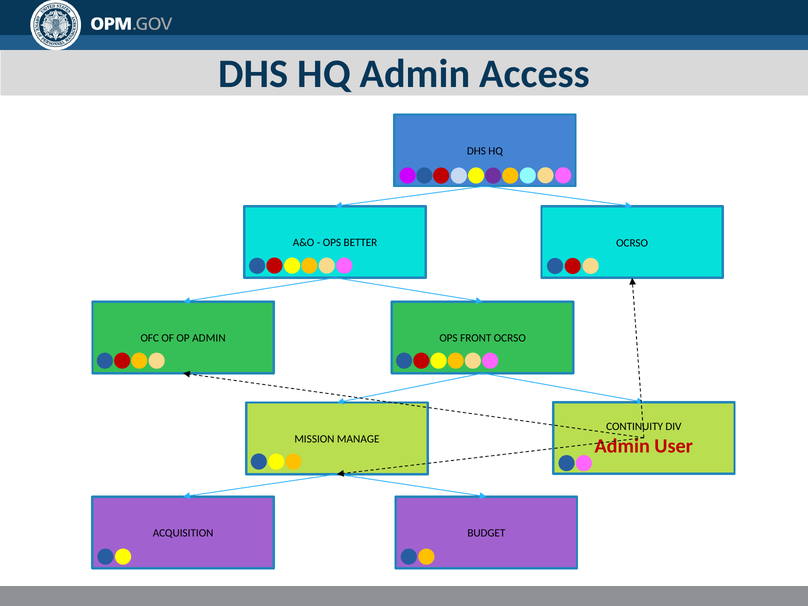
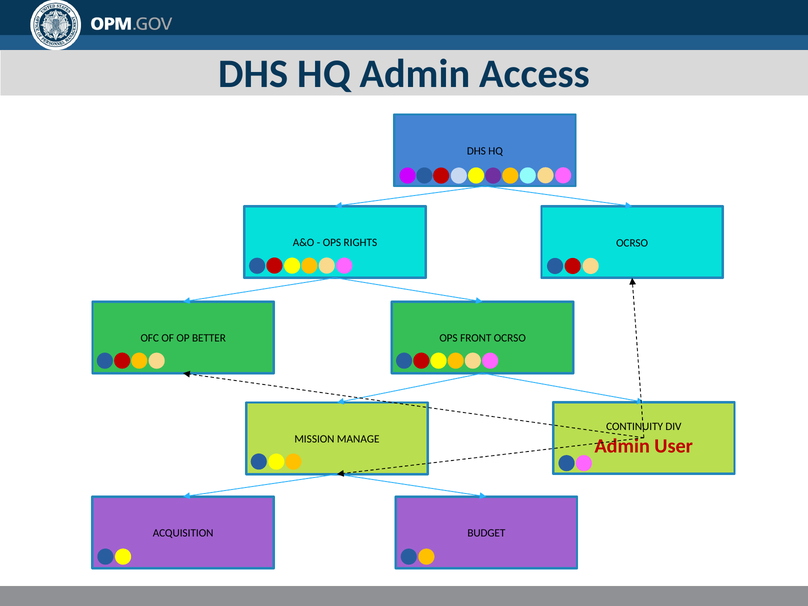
BETTER: BETTER -> RIGHTS (360, 243)
OP ADMIN: ADMIN -> BETTER (209, 338)
